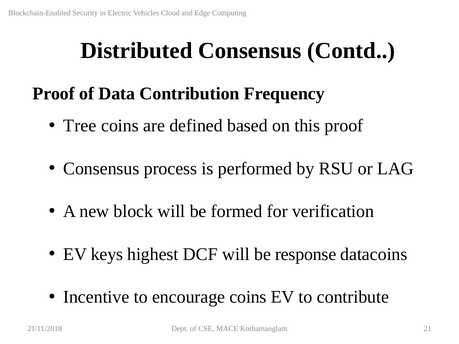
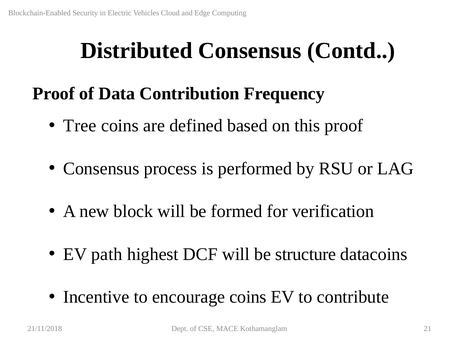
keys: keys -> path (107, 254)
response: response -> structure (306, 254)
